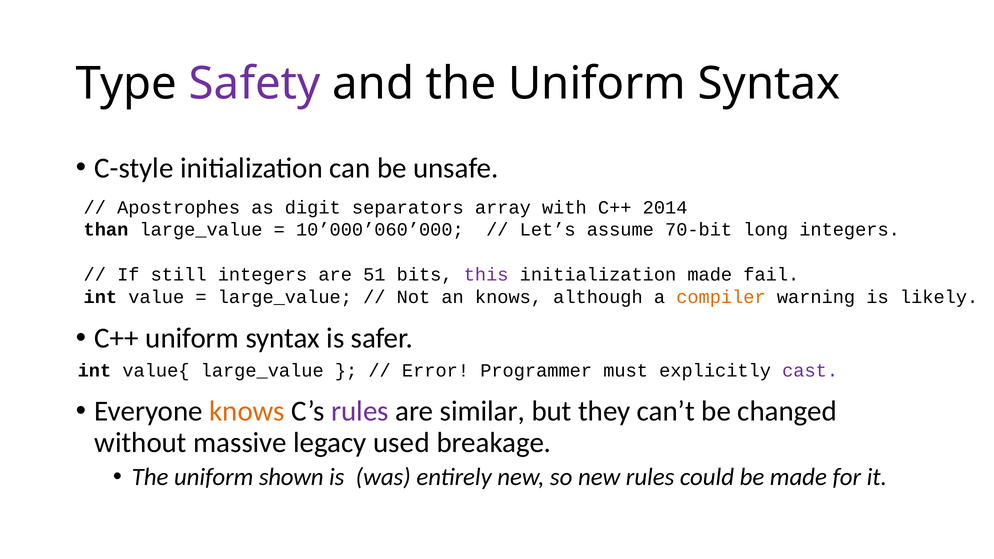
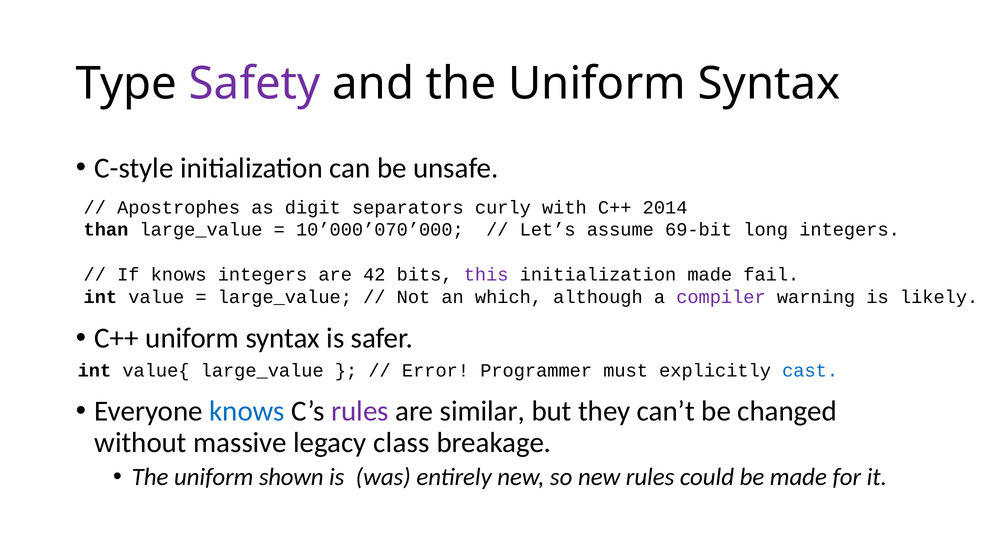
array: array -> curly (503, 207)
10’000’060’000: 10’000’060’000 -> 10’000’070’000 (380, 230)
70-bit: 70-bit -> 69-bit (699, 230)
If still: still -> knows (179, 275)
51: 51 -> 42 (374, 275)
an knows: knows -> which (509, 297)
compiler colour: orange -> purple (721, 297)
cast colour: purple -> blue (810, 370)
knows colour: orange -> blue (247, 411)
used: used -> class (401, 443)
